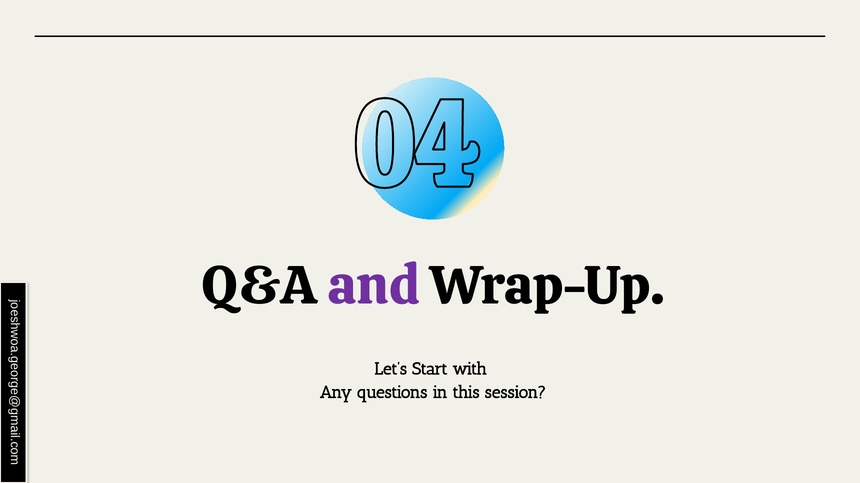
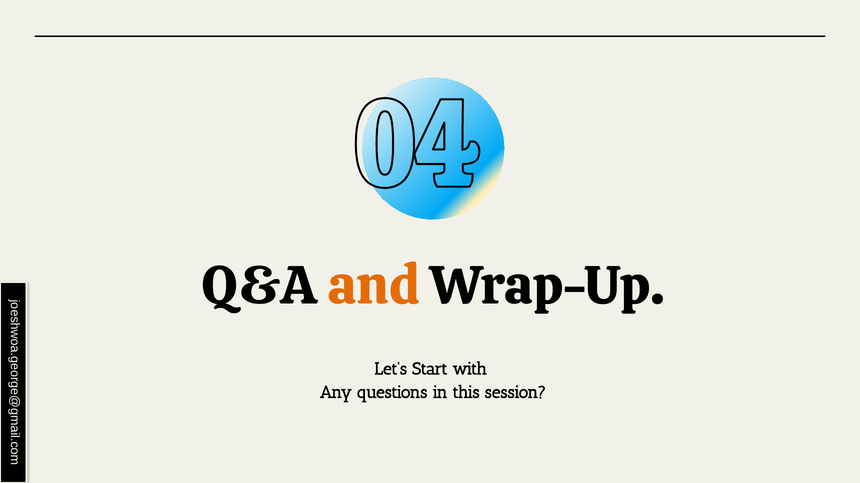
and colour: purple -> orange (374, 287)
